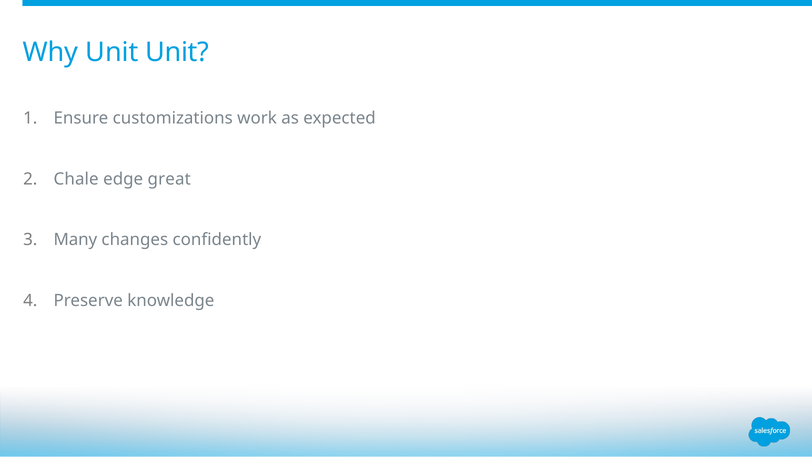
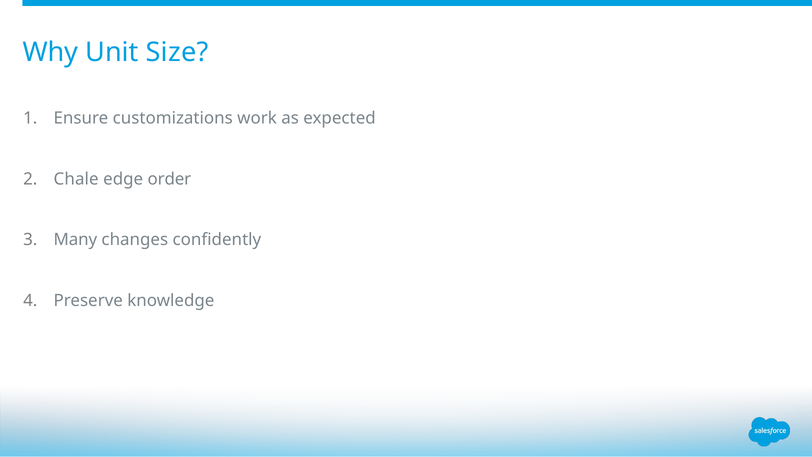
Unit Unit: Unit -> Size (177, 52)
great: great -> order (169, 179)
